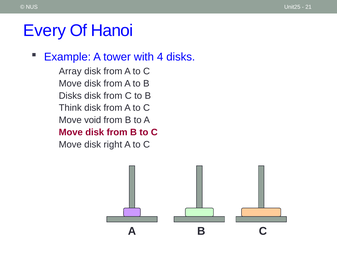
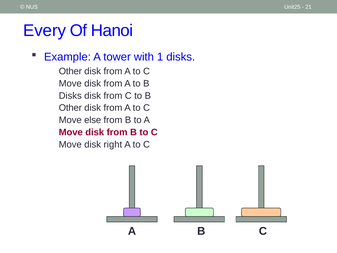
4: 4 -> 1 (160, 57)
Array: Array -> Other (70, 71)
Think: Think -> Other (70, 108)
void: void -> else (93, 120)
